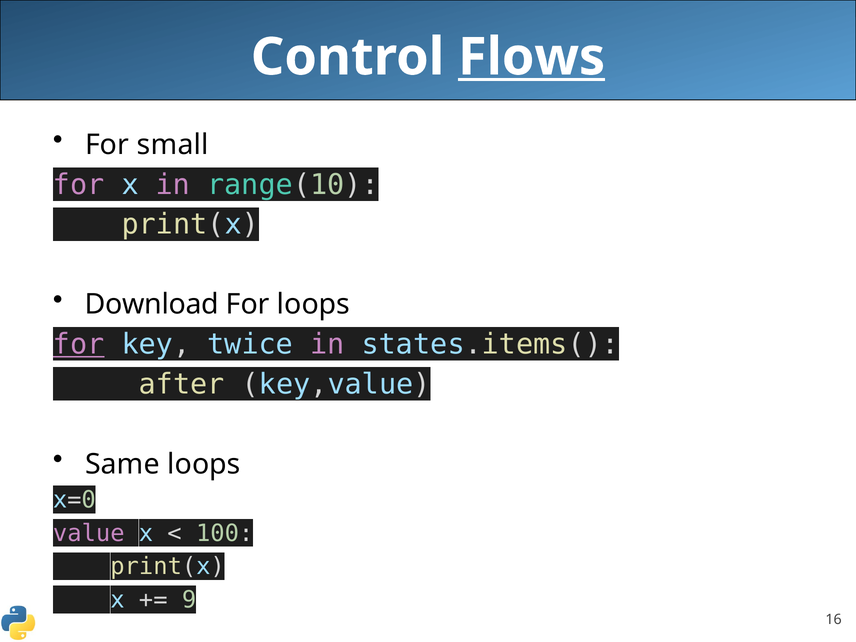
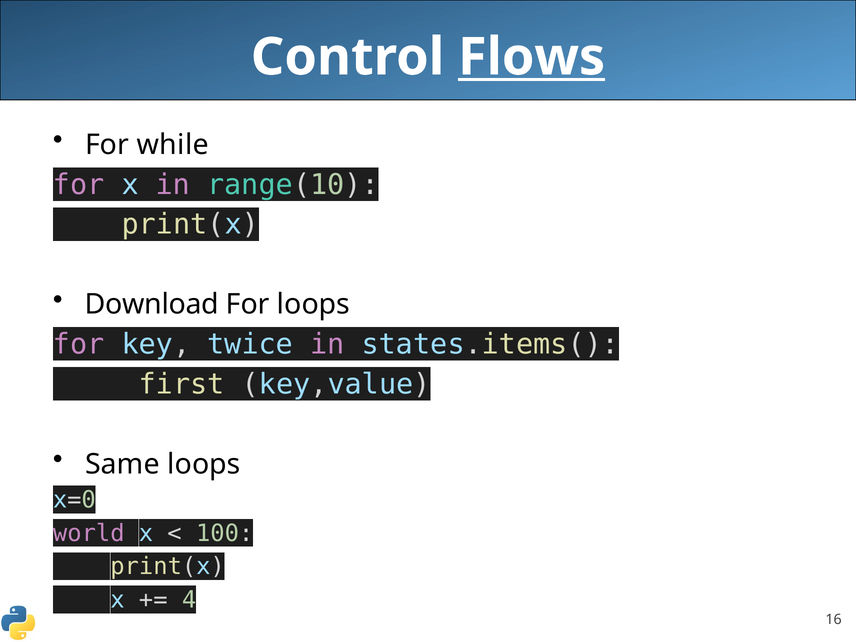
small: small -> while (173, 145)
for underline: present -> none (79, 344)
after: after -> first (182, 384)
value: value -> world (89, 533)
9: 9 -> 4 (189, 600)
